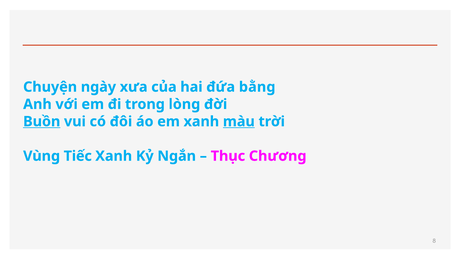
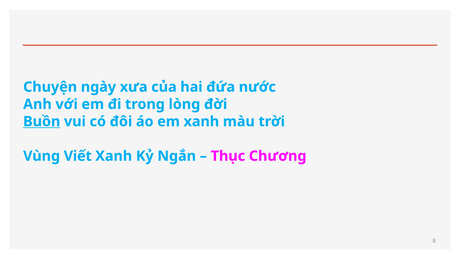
bằng: bằng -> nước (257, 87)
màu underline: present -> none (239, 121)
Tiếc: Tiếc -> Viết (78, 156)
